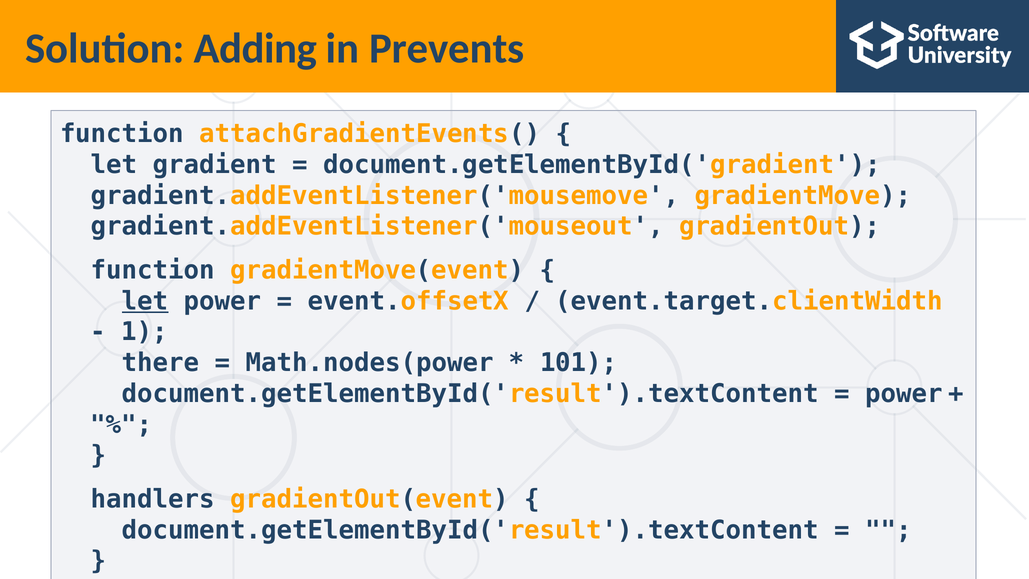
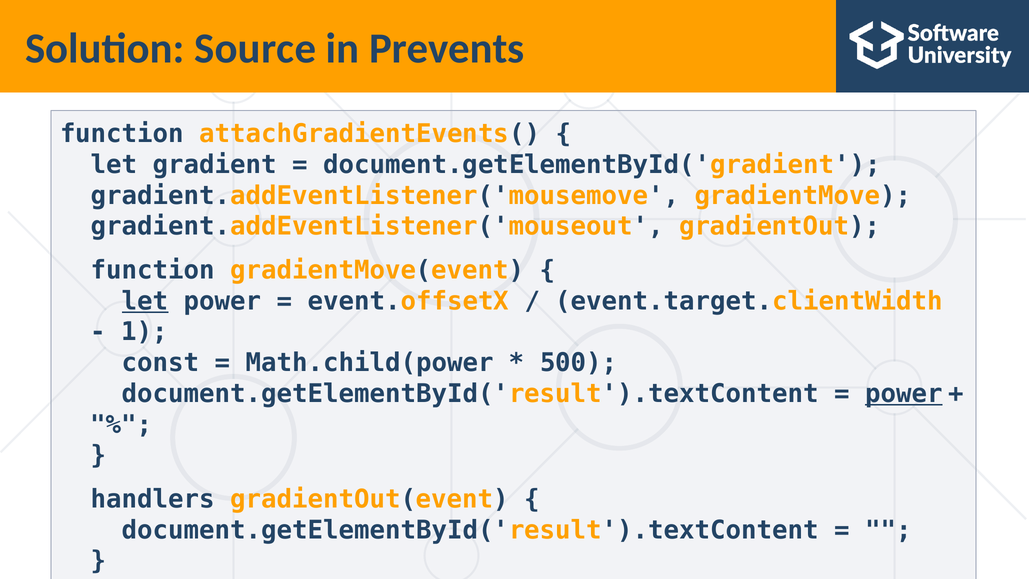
Adding: Adding -> Source (255, 49)
there: there -> const (161, 363)
Math.nodes(power: Math.nodes(power -> Math.child(power (370, 363)
101: 101 -> 500 (579, 363)
power underline: none -> present (904, 394)
